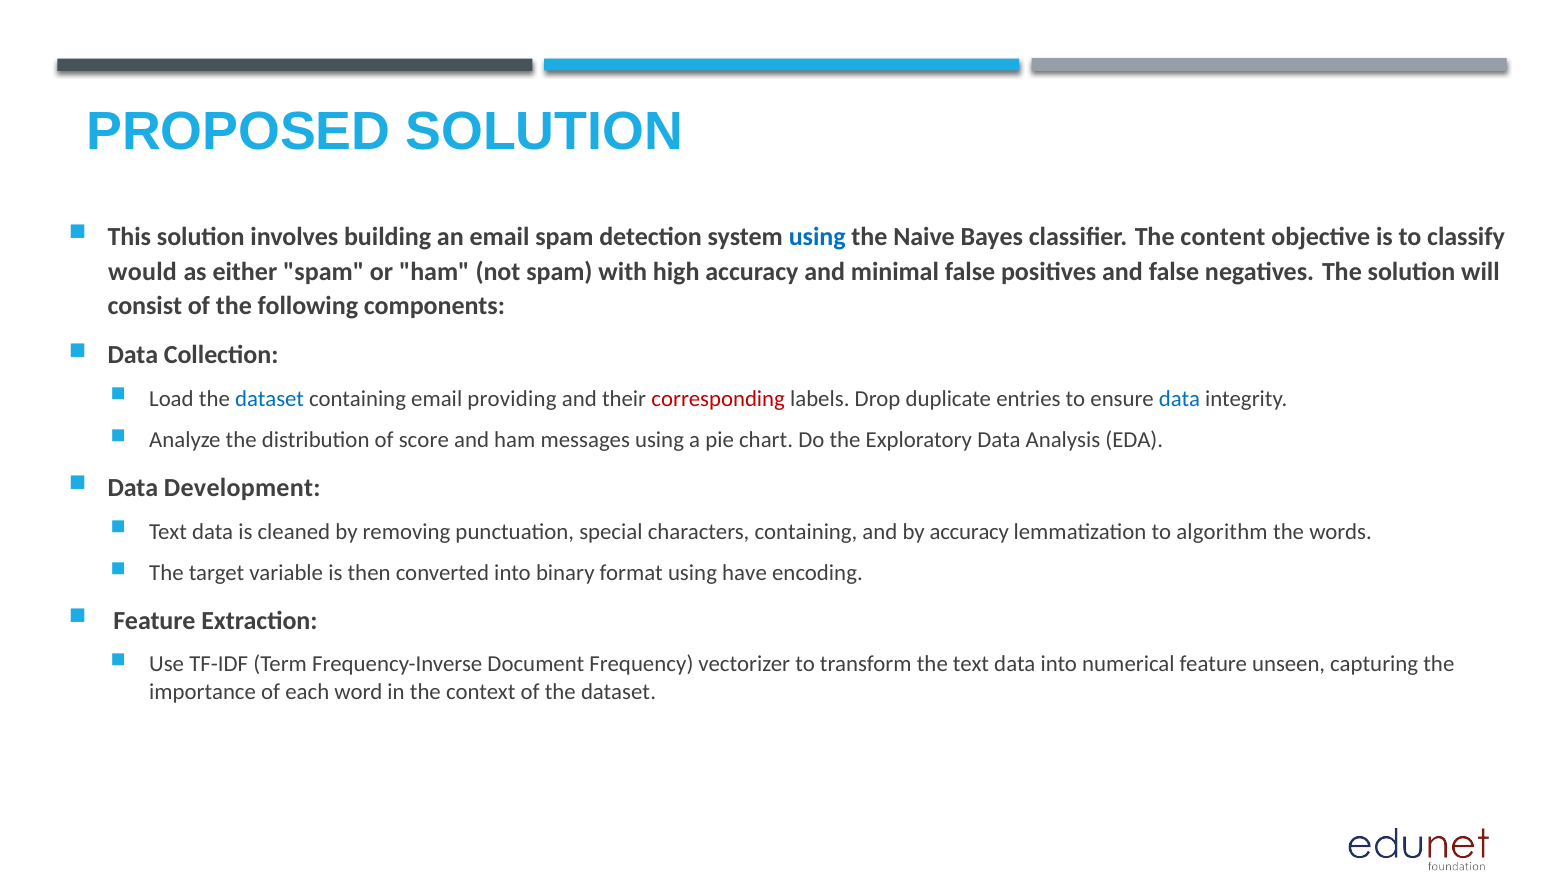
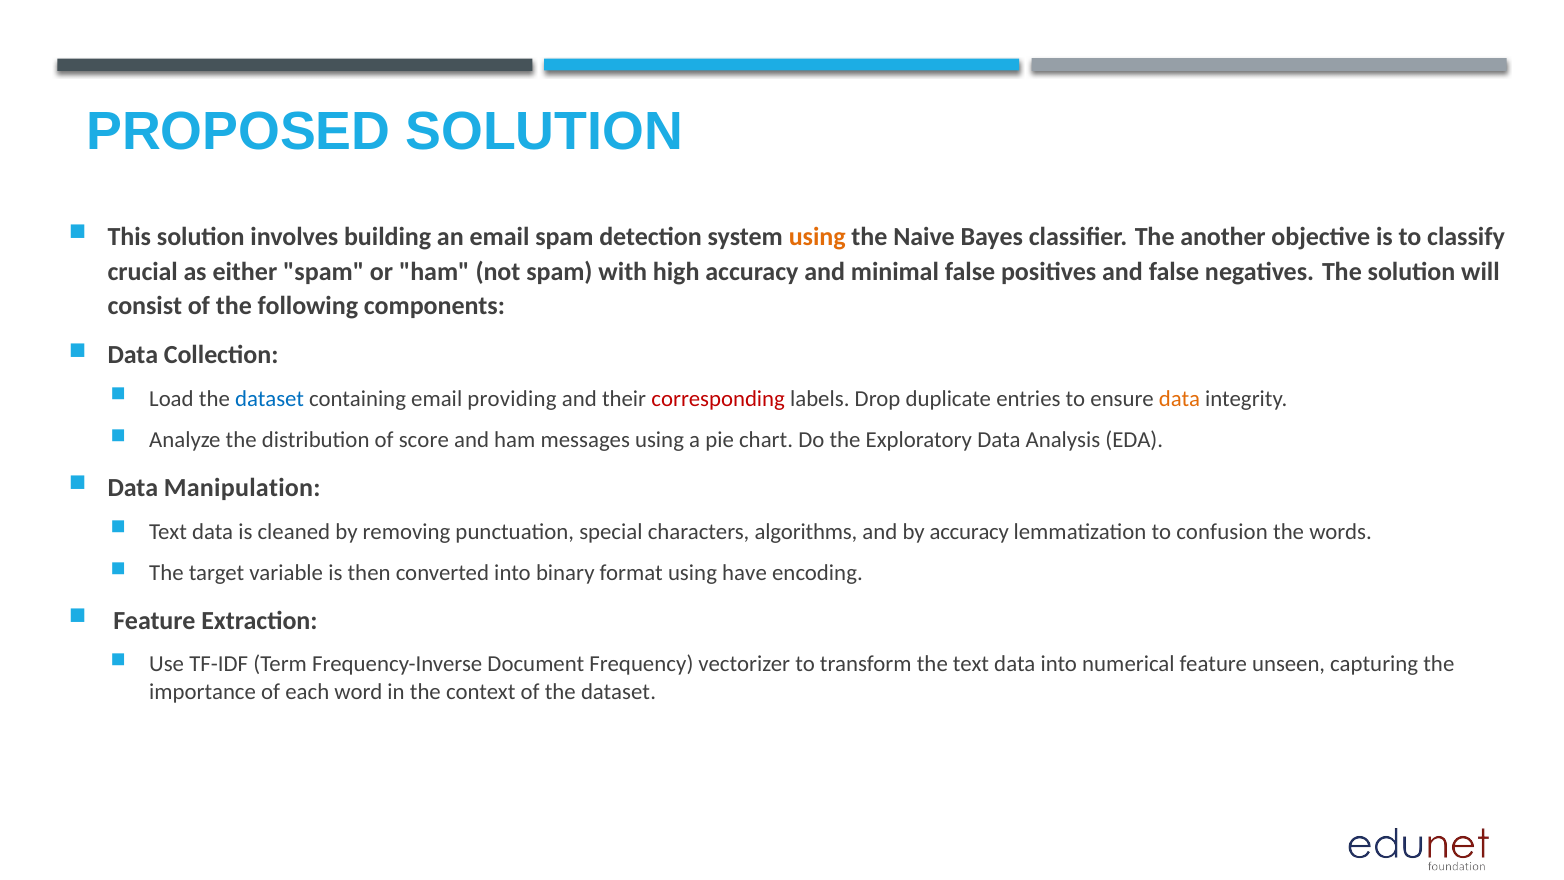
using colour: blue -> orange (817, 237)
content: content -> another (1223, 237)
would: would -> crucial (143, 271)
data colour: blue -> orange (1179, 399)
Development: Development -> Manipulation (242, 488)
characters containing: containing -> algorithms (806, 531)
algorithm: algorithm -> confusion (1222, 531)
